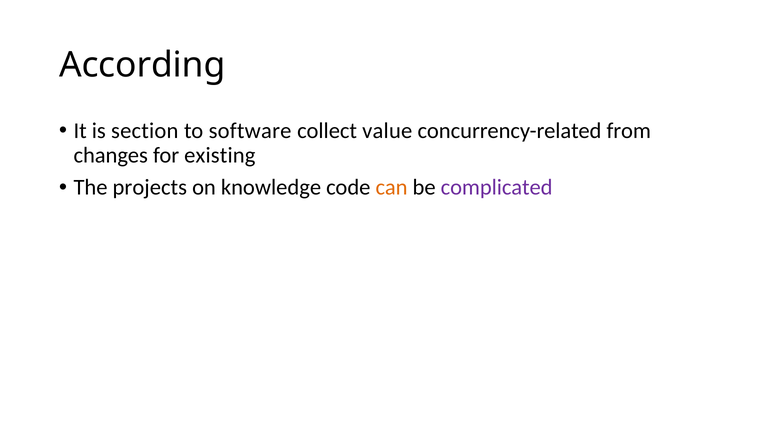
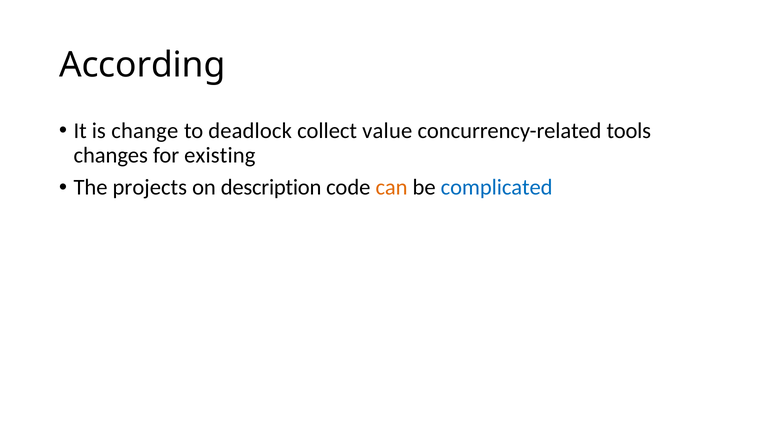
section: section -> change (145, 131)
software: software -> deadlock (250, 131)
from: from -> tools (629, 131)
knowledge: knowledge -> description (271, 188)
complicated colour: purple -> blue (497, 188)
